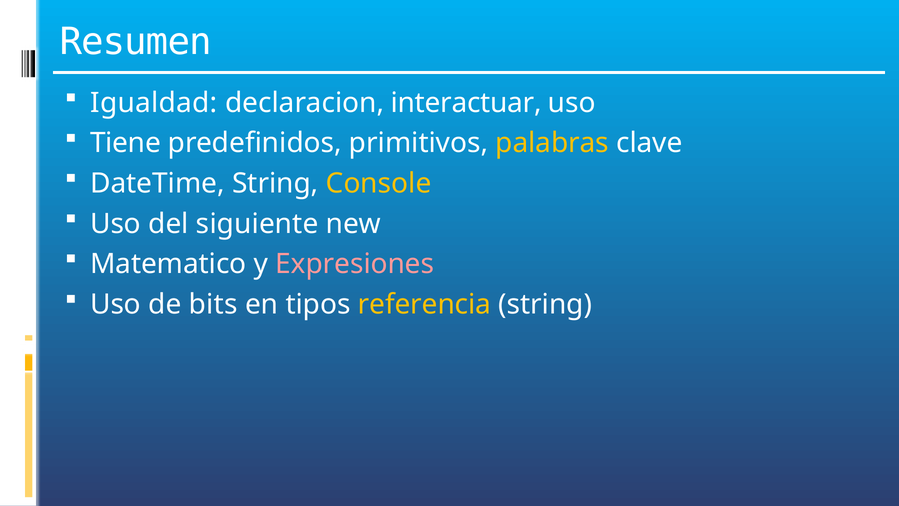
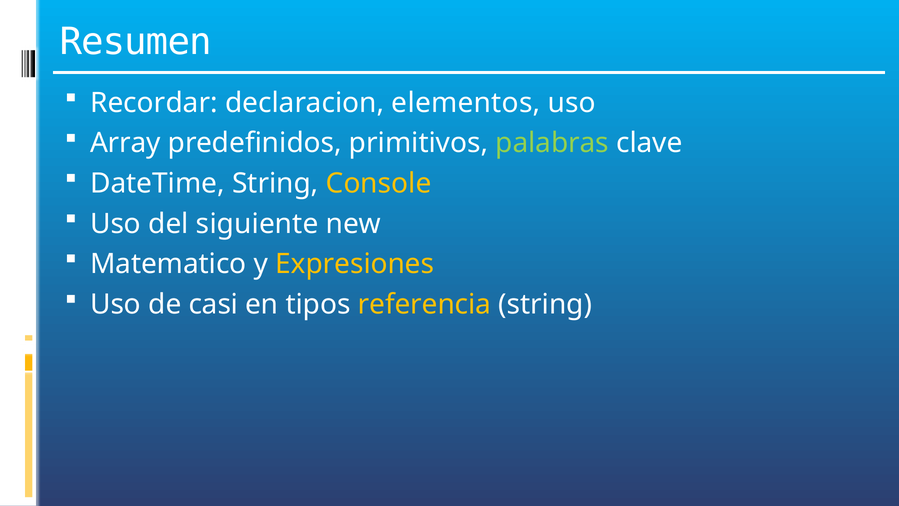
Igualdad: Igualdad -> Recordar (154, 103)
interactuar: interactuar -> elementos (466, 103)
Tiene: Tiene -> Array (125, 143)
palabras colour: yellow -> light green (552, 143)
Expresiones colour: pink -> yellow (355, 264)
bits: bits -> casi (213, 304)
